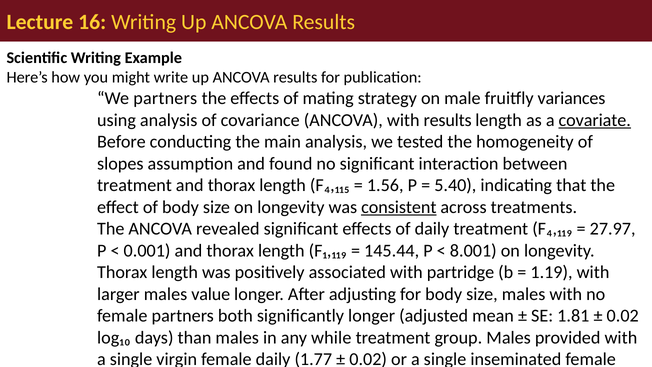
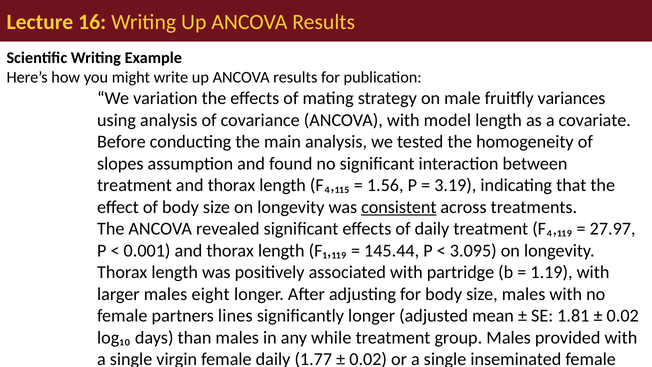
We partners: partners -> variation (165, 98)
with results: results -> model (447, 120)
covariate underline: present -> none (595, 120)
5.40: 5.40 -> 3.19 (455, 185)
8.001: 8.001 -> 3.095 (473, 251)
males value: value -> eight (211, 294)
both: both -> lines (235, 316)
